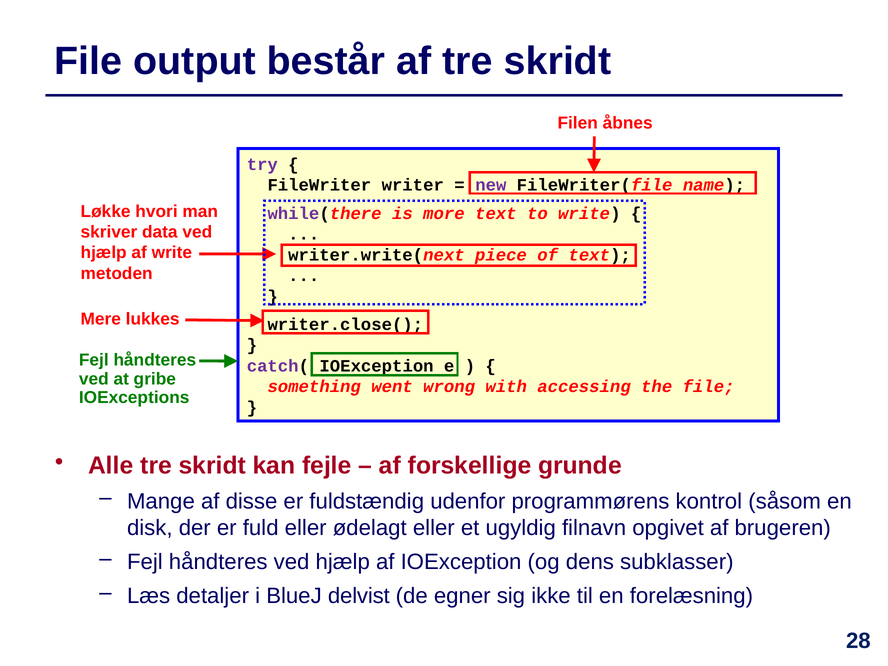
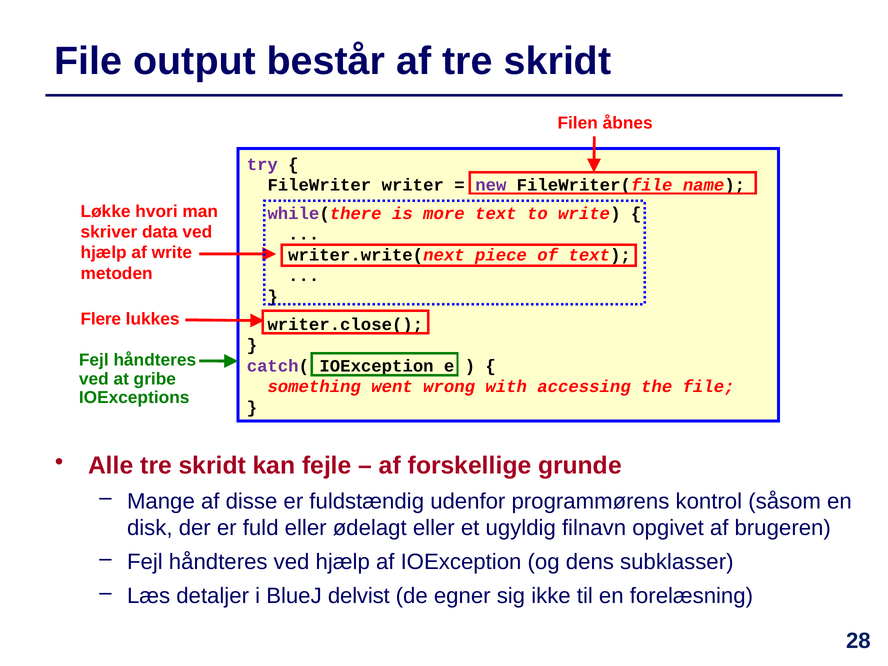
Mere: Mere -> Flere (101, 319)
